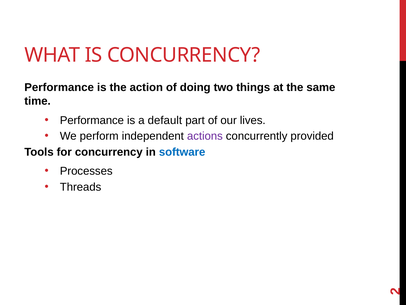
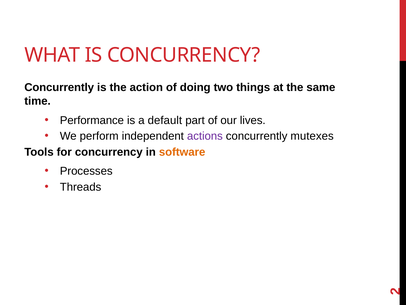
Performance: Performance -> Concurrently (59, 87)
provided: provided -> mutexes (312, 136)
software colour: blue -> orange (182, 152)
